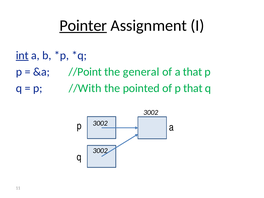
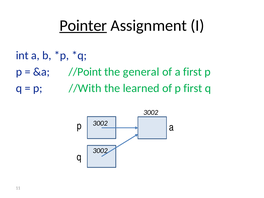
int underline: present -> none (22, 55)
a that: that -> first (192, 72)
pointed: pointed -> learned (141, 88)
p that: that -> first (193, 88)
